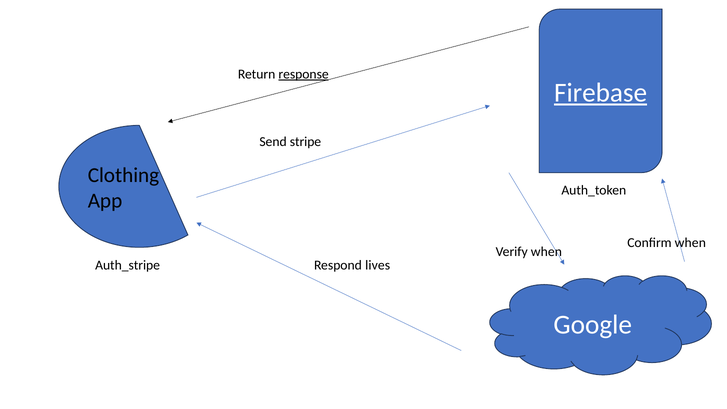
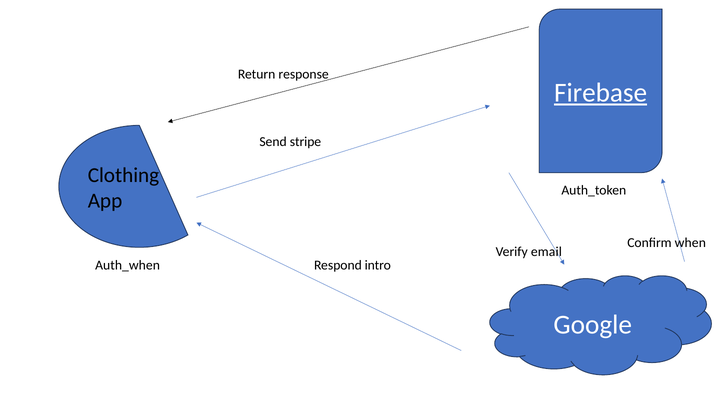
response underline: present -> none (304, 74)
Verify when: when -> email (546, 252)
Auth_stripe: Auth_stripe -> Auth_when (128, 265)
lives: lives -> intro (378, 265)
